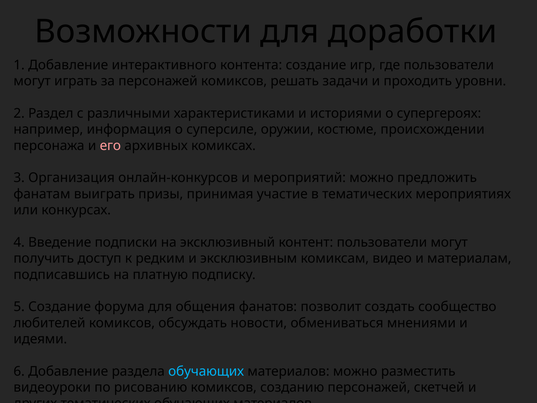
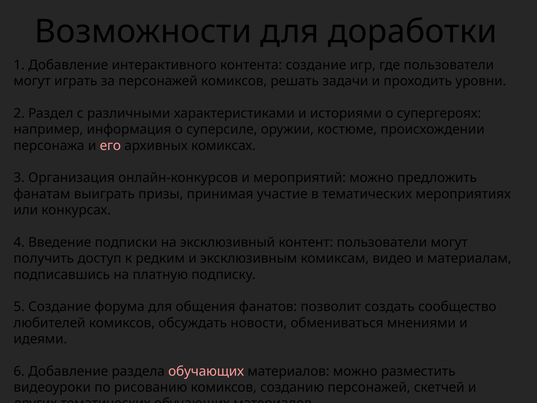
обучающих colour: light blue -> pink (206, 371)
